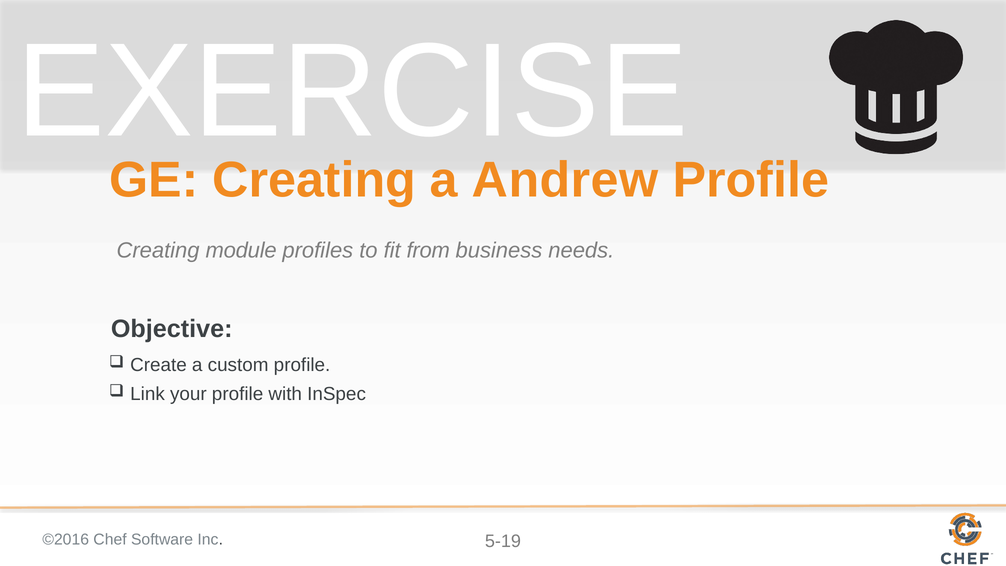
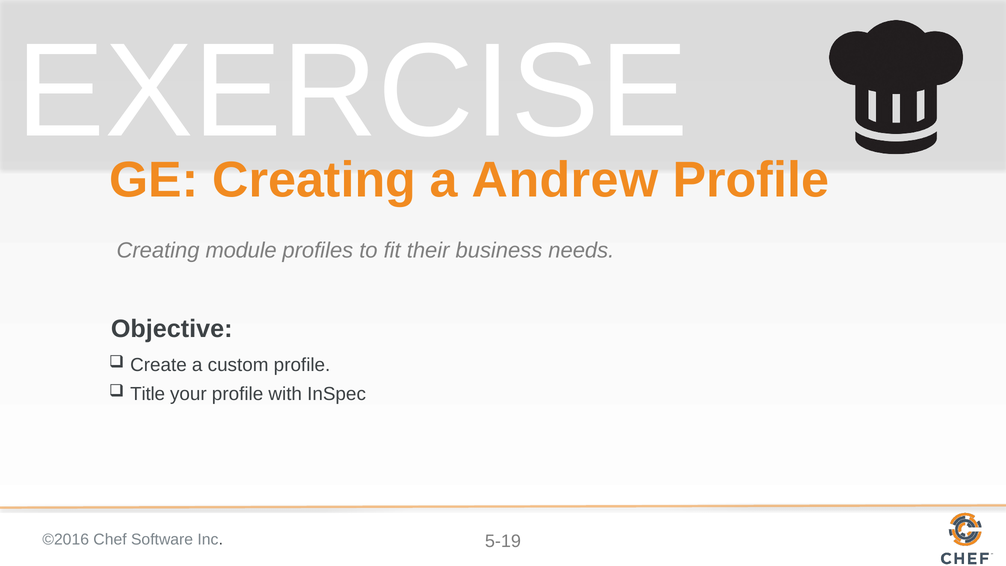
from: from -> their (428, 251)
Link: Link -> Title (148, 394)
